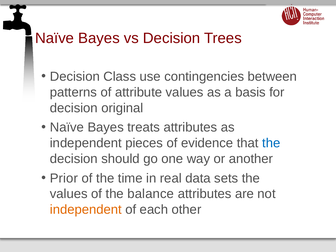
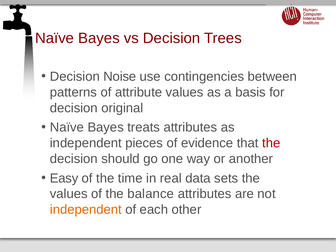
Class: Class -> Noise (120, 77)
the colour: blue -> red (271, 143)
Prior: Prior -> Easy (64, 178)
